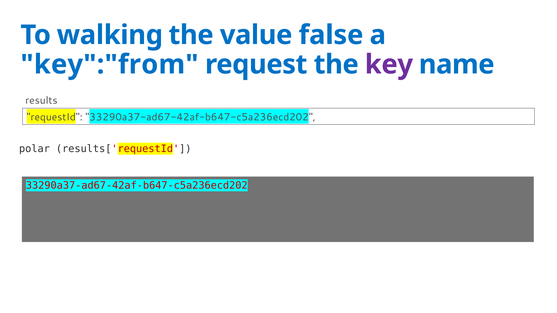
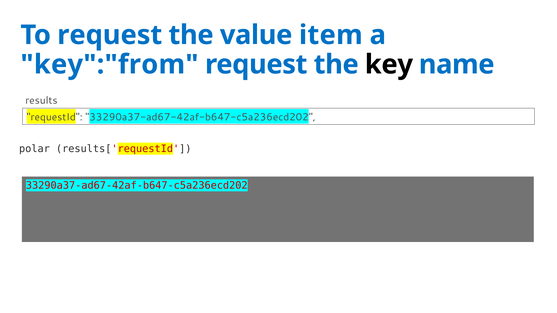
To walking: walking -> request (110, 35)
false: false -> item (331, 35)
key colour: purple -> black (389, 65)
